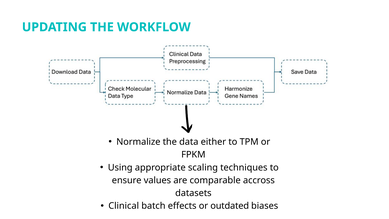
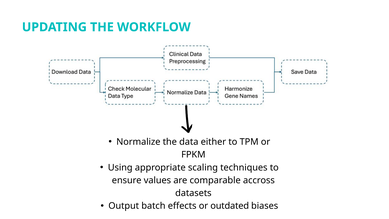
Clinical: Clinical -> Output (124, 206)
